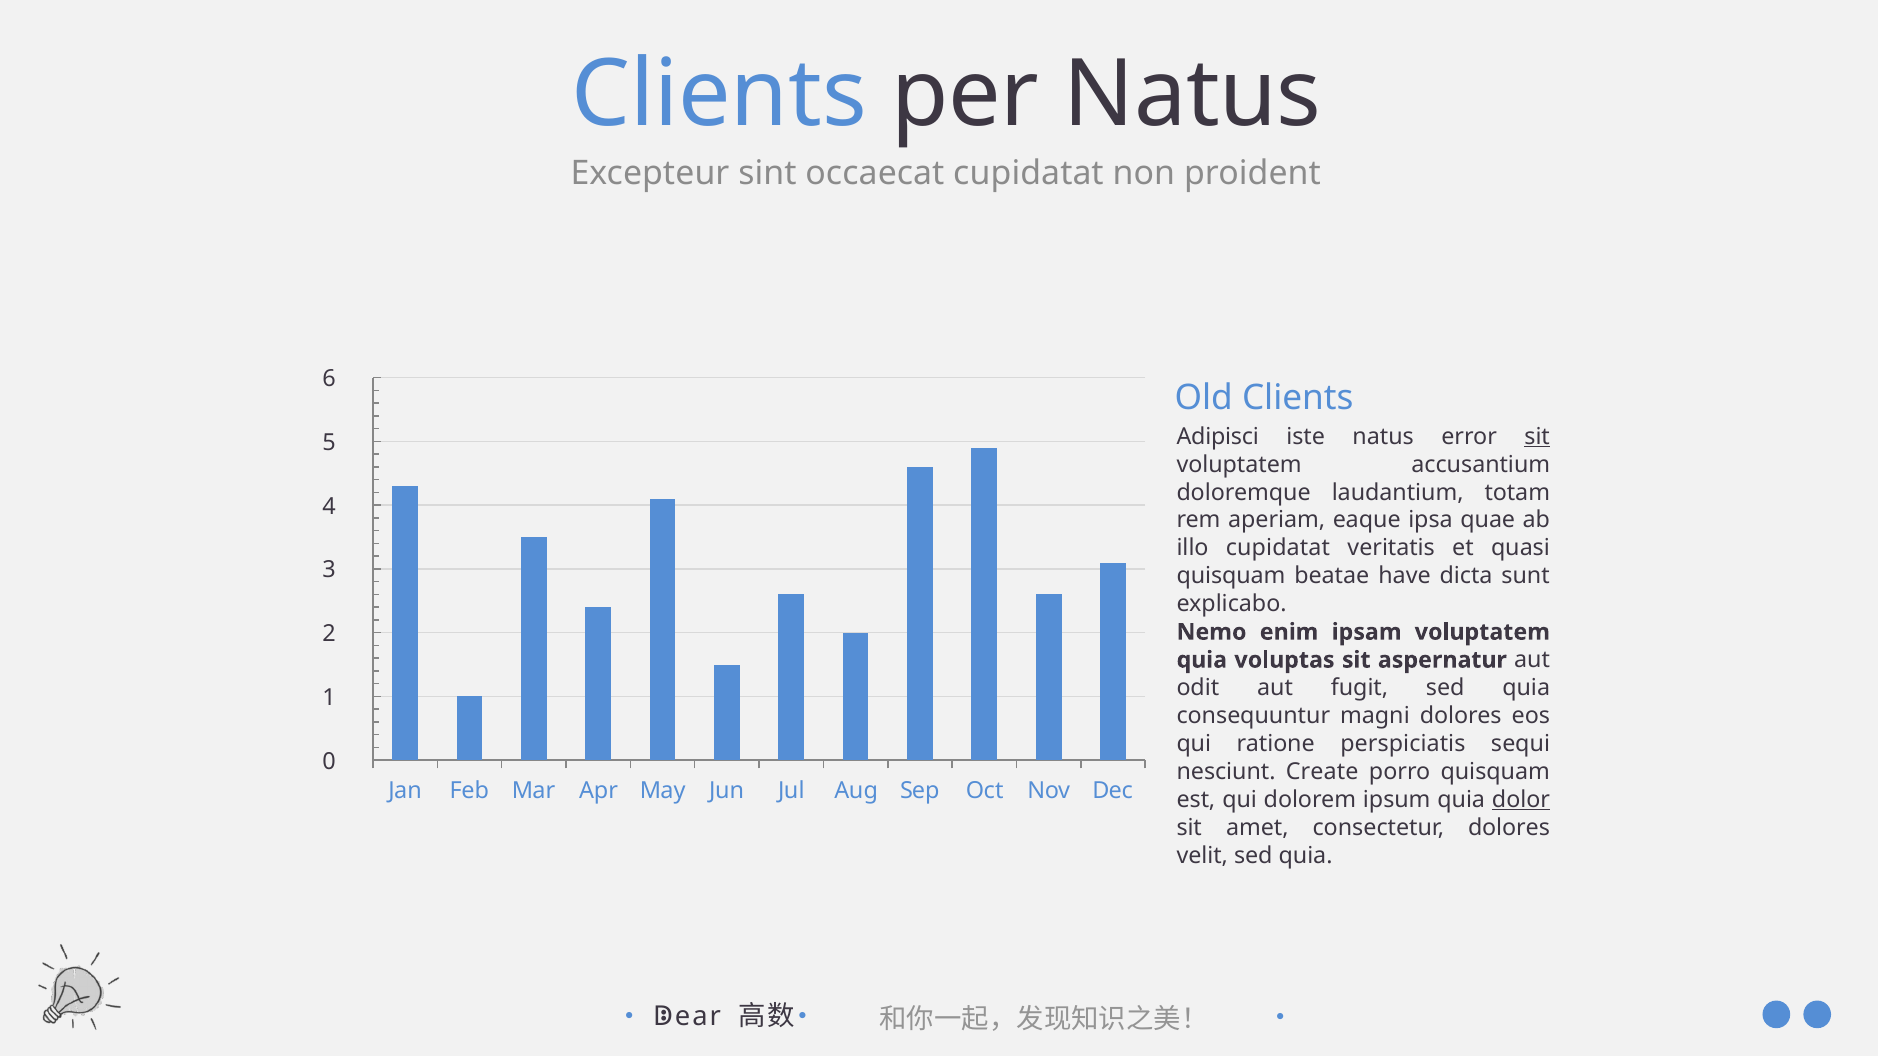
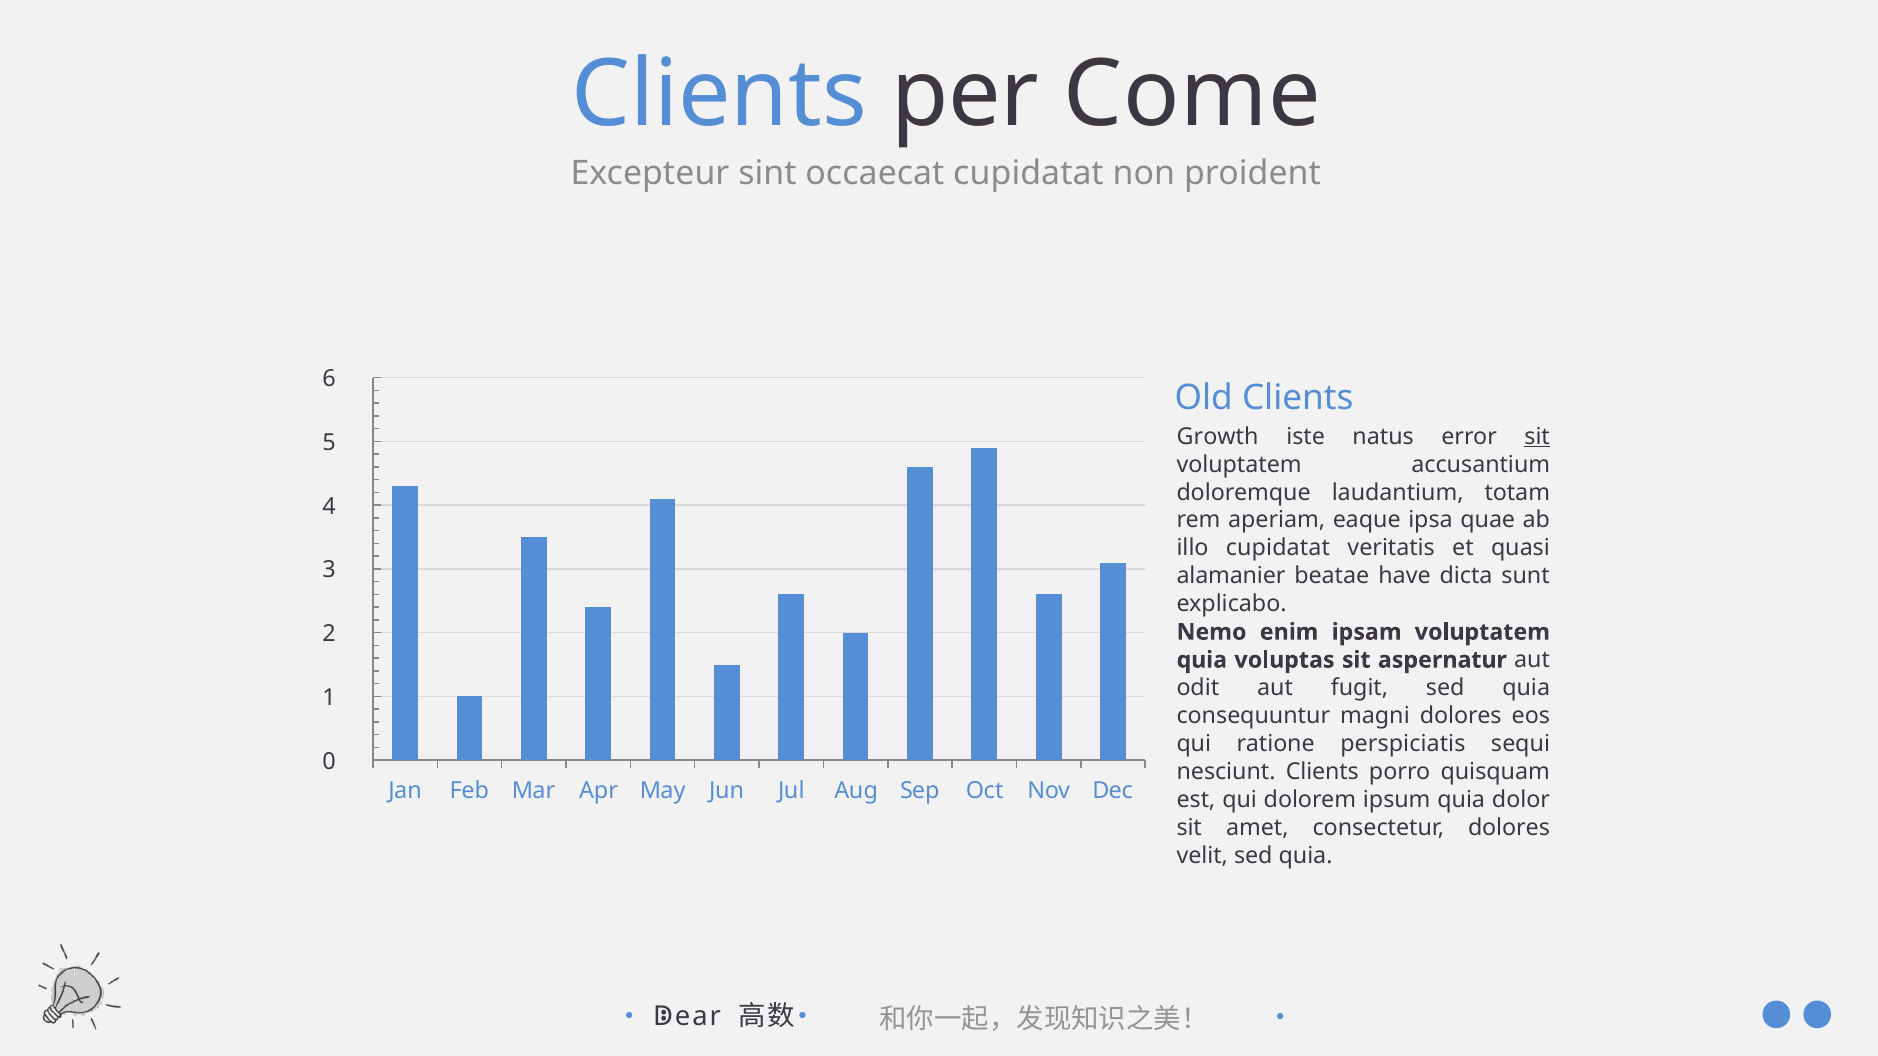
per Natus: Natus -> Come (1192, 95)
Adipisci: Adipisci -> Growth (1218, 437)
quisquam: quisquam -> alamanier (1231, 576)
nesciunt Create: Create -> Clients (1322, 772)
dolor underline: present -> none (1521, 800)
